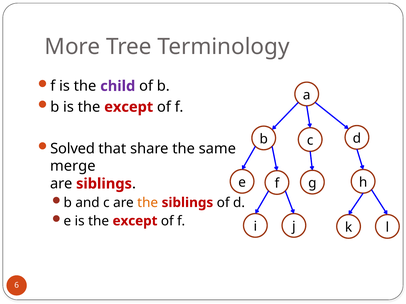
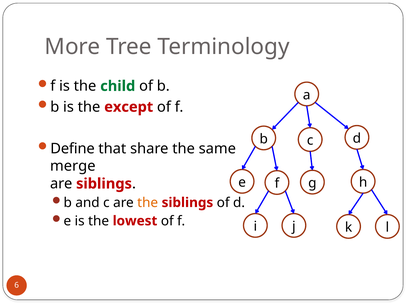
child colour: purple -> green (118, 86)
Solved: Solved -> Define (73, 149)
e is the except: except -> lowest (135, 221)
